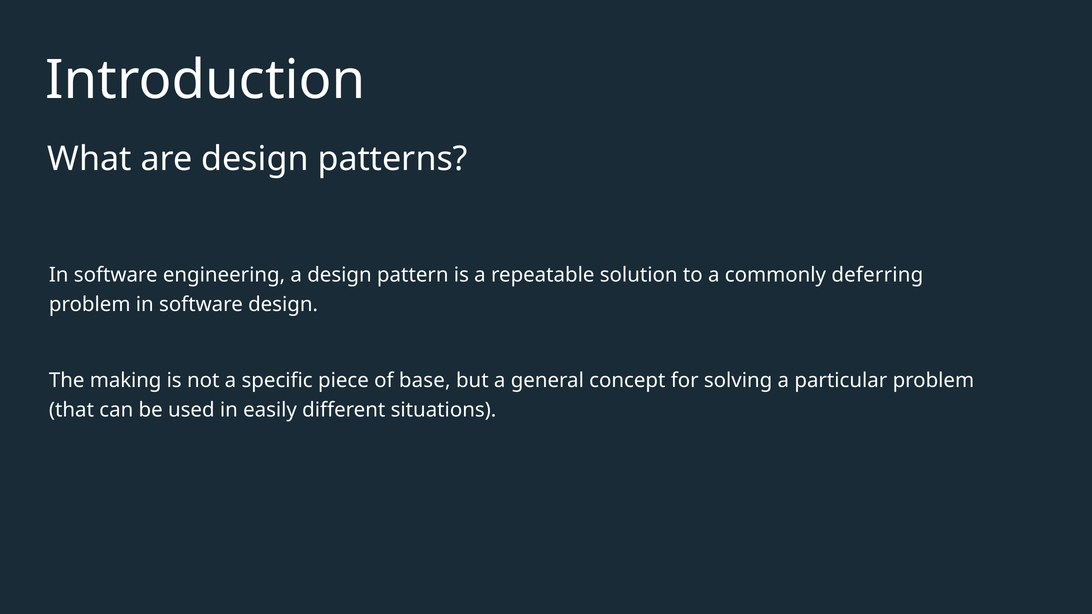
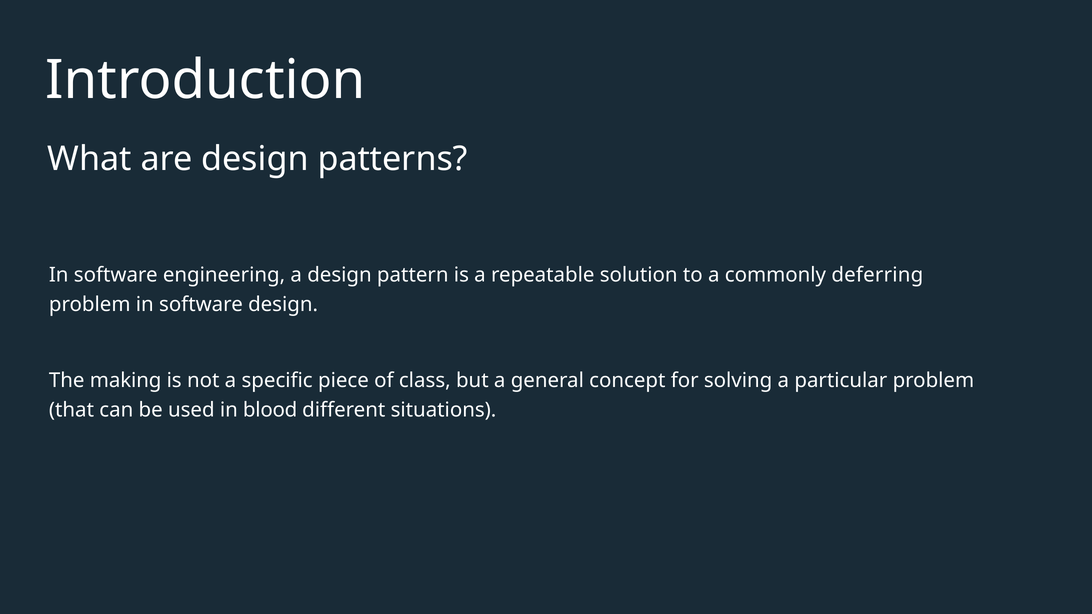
base: base -> class (425, 381)
easily: easily -> blood (270, 410)
